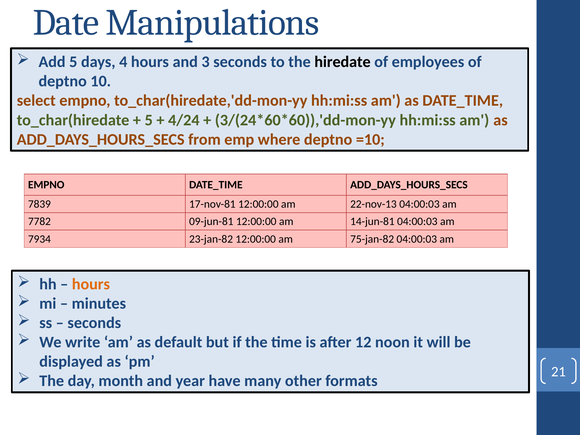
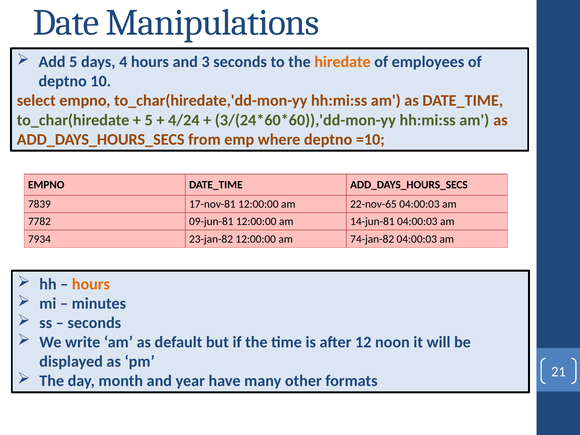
hiredate colour: black -> orange (343, 62)
22-nov-13: 22-nov-13 -> 22-nov-65 (373, 204)
75-jan-82: 75-jan-82 -> 74-jan-82 (372, 239)
